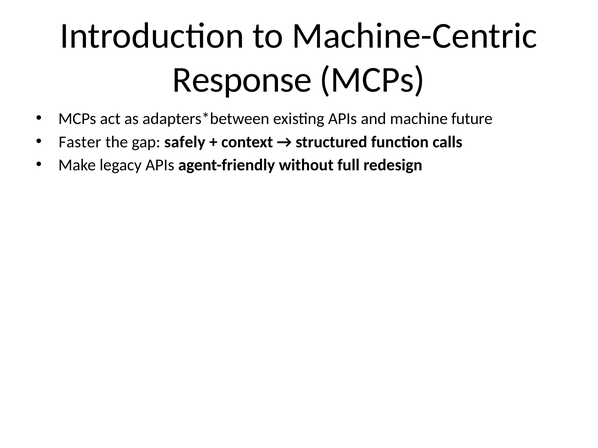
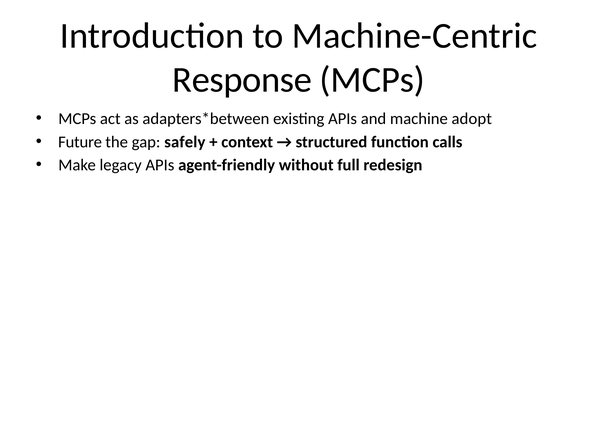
future: future -> adopt (472, 119)
Faster: Faster -> Future (80, 142)
